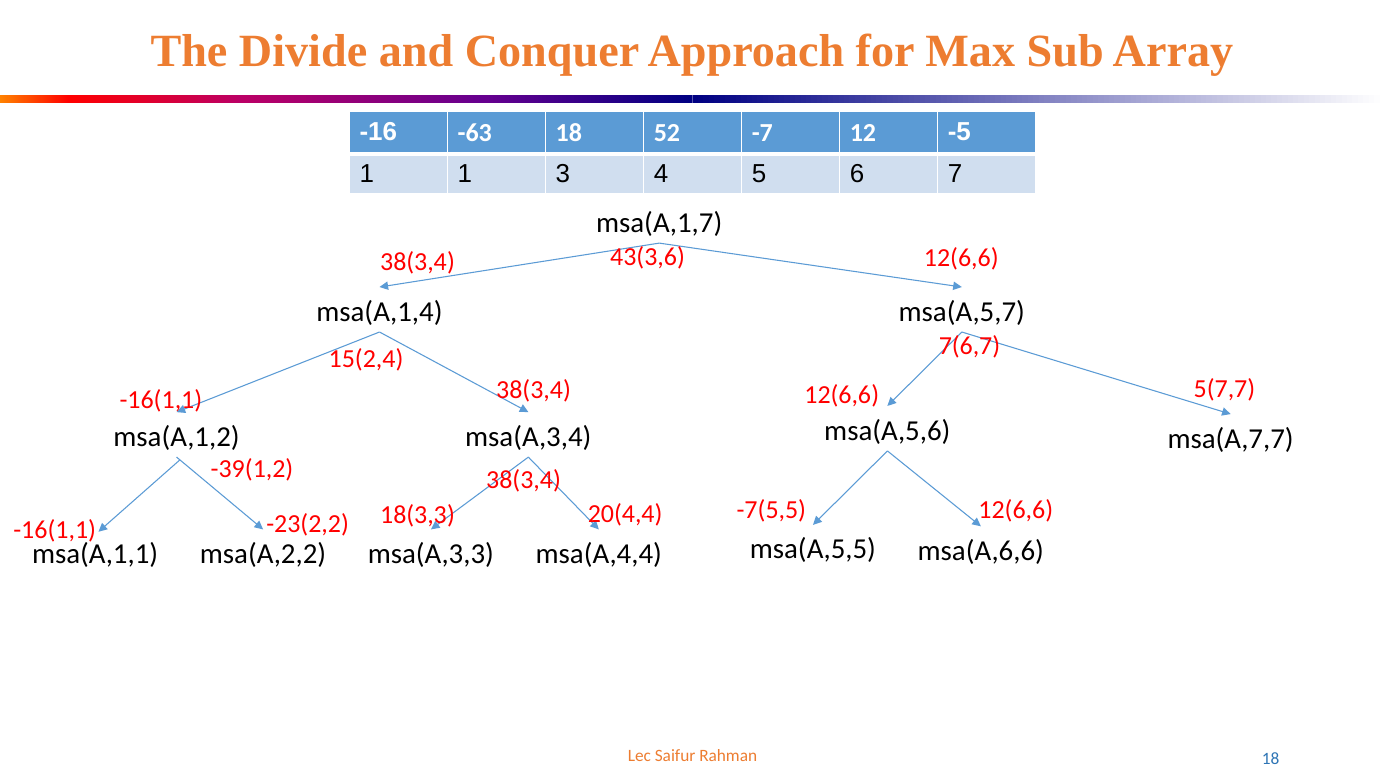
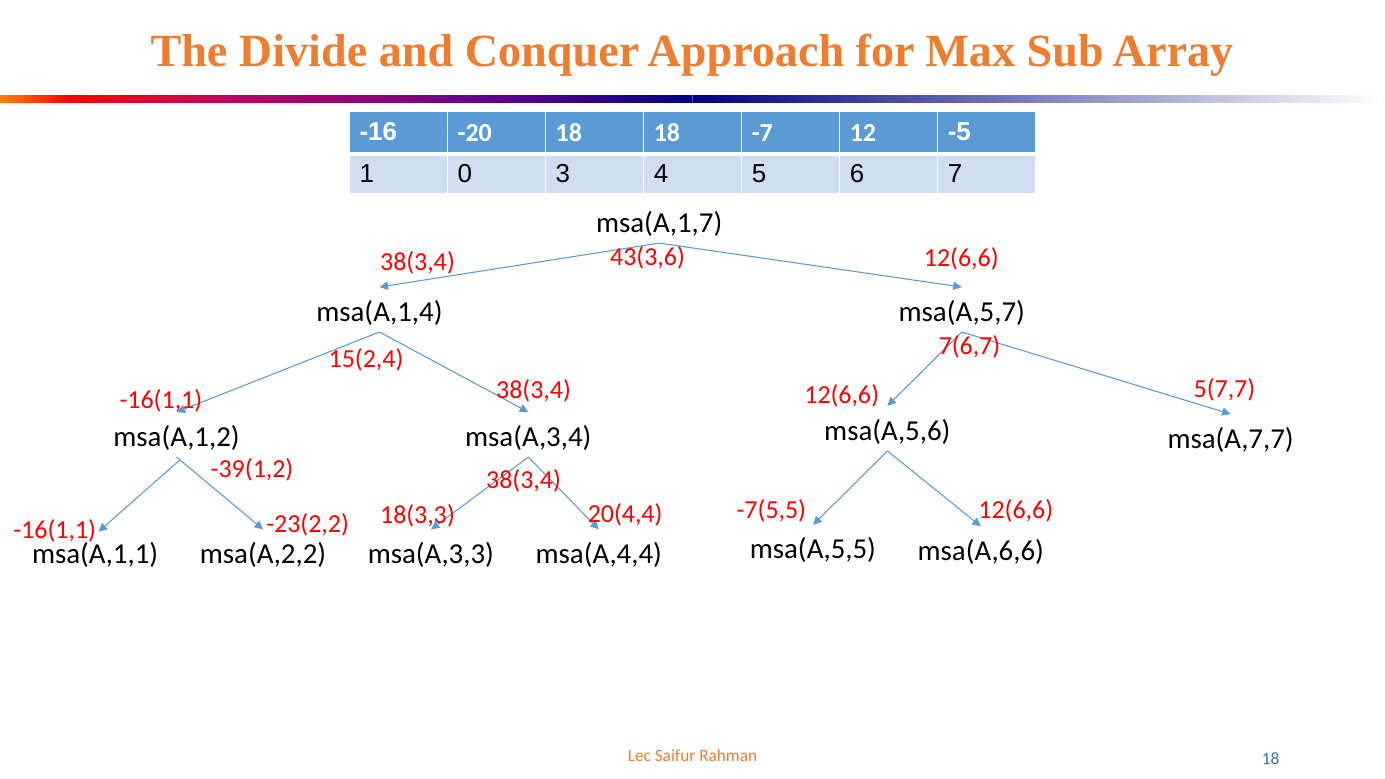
-63: -63 -> -20 (475, 133)
18 52: 52 -> 18 (667, 133)
1 1: 1 -> 0 (465, 174)
